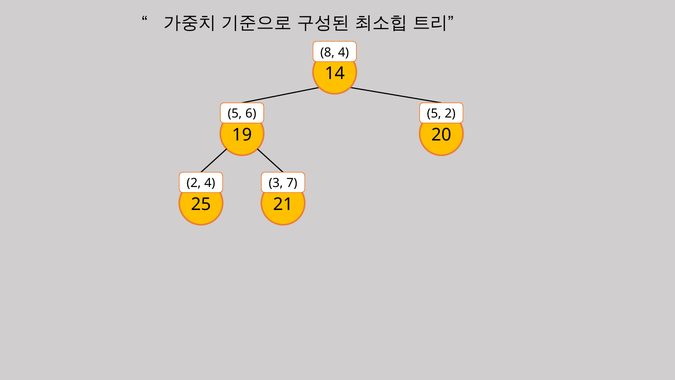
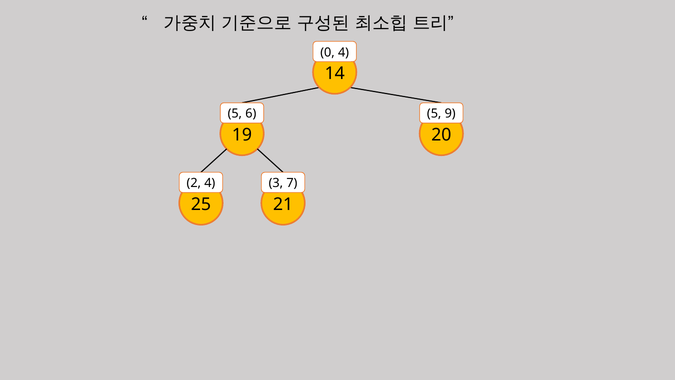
8: 8 -> 0 (328, 52)
5 2: 2 -> 9 (450, 114)
